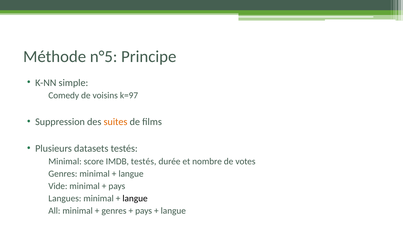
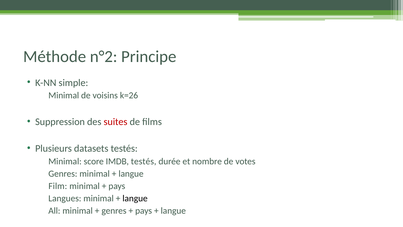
n°5: n°5 -> n°2 (104, 57)
Comedy: Comedy -> Minimal (64, 95)
k=97: k=97 -> k=26 (129, 95)
suites colour: orange -> red (116, 122)
Vide: Vide -> Film (58, 186)
